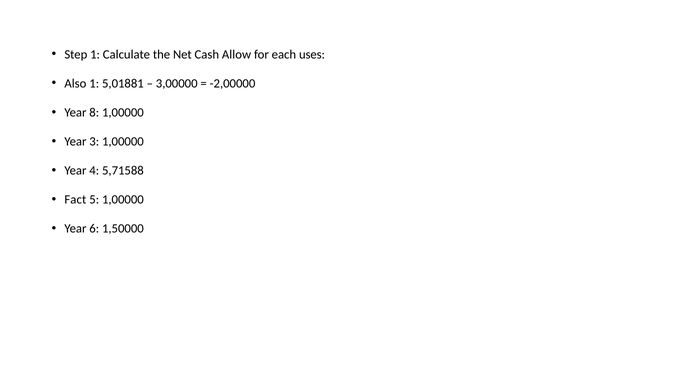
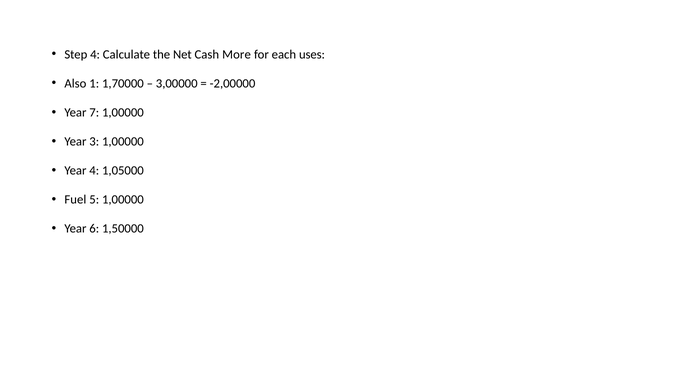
Step 1: 1 -> 4 (95, 54)
Allow: Allow -> More (236, 54)
5,01881: 5,01881 -> 1,70000 (123, 83)
8: 8 -> 7 (94, 112)
5,71588: 5,71588 -> 1,05000 (123, 170)
Fact: Fact -> Fuel (75, 199)
